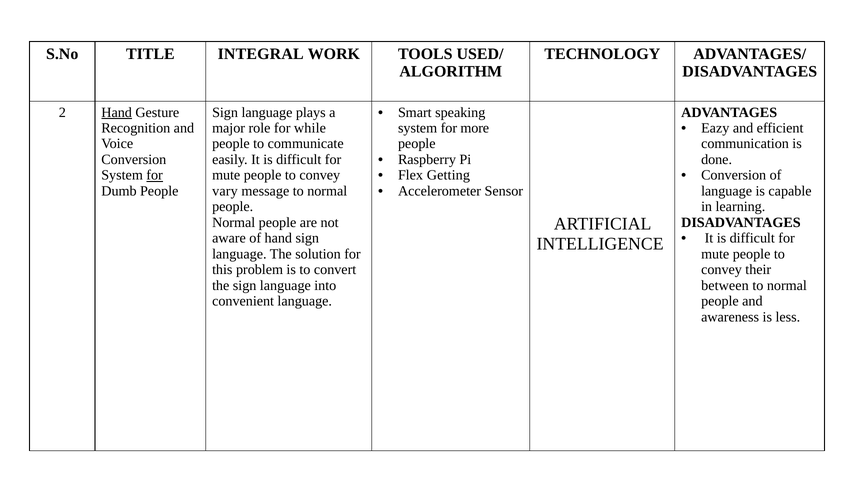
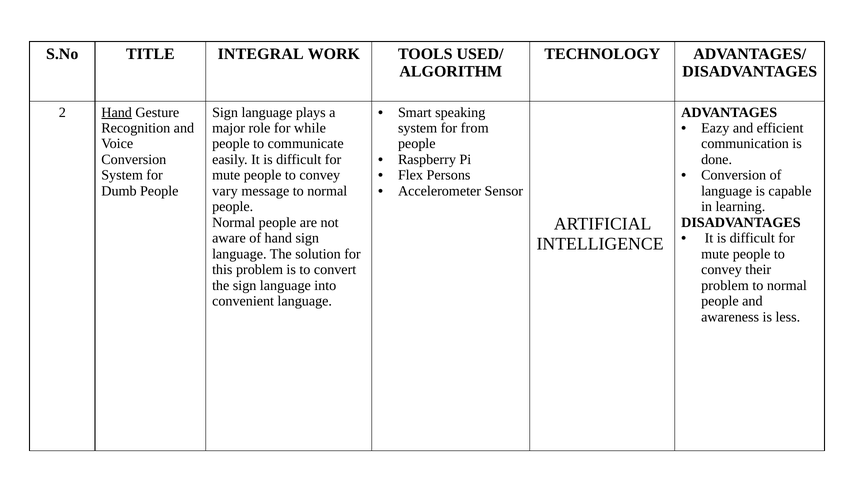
more: more -> from (475, 128)
for underline: present -> none (155, 175)
Getting: Getting -> Persons (448, 175)
between: between -> problem (725, 285)
